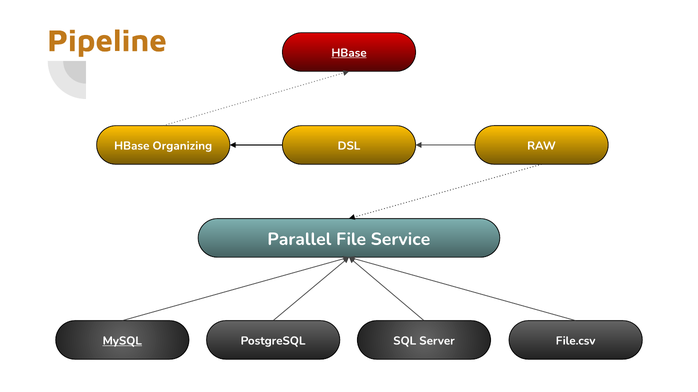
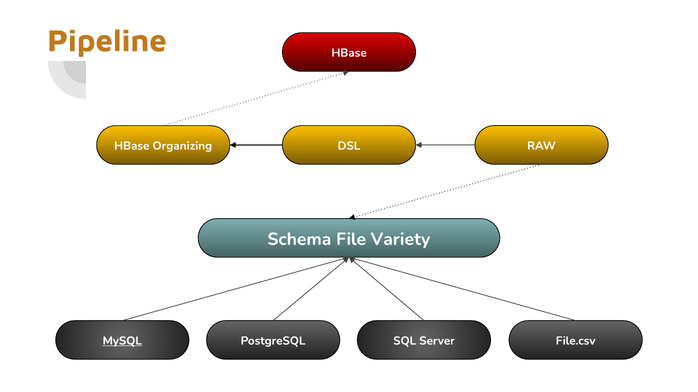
HBase underline: present -> none (349, 53)
Parallel: Parallel -> Schema (299, 240)
Service: Service -> Variety (400, 240)
